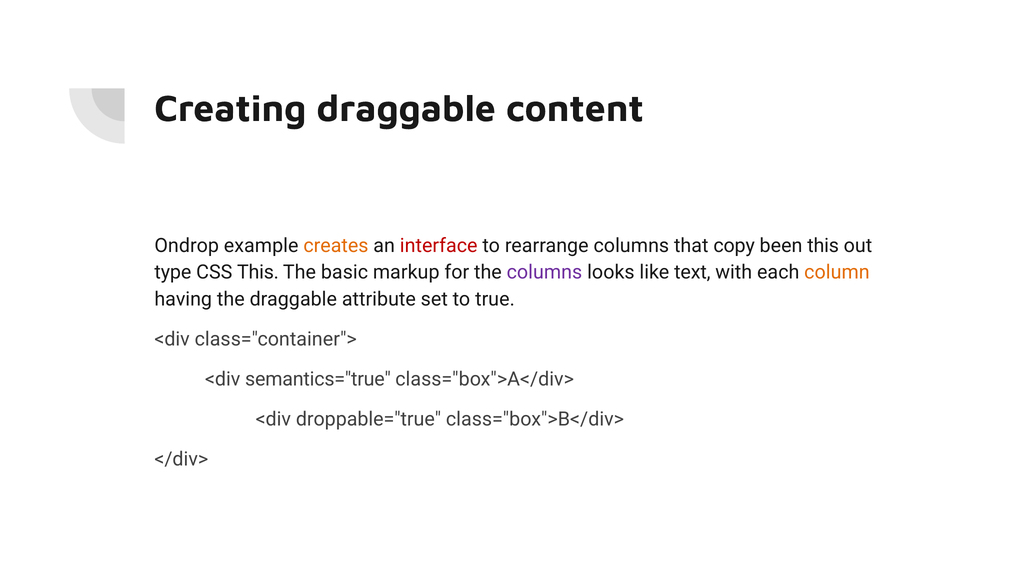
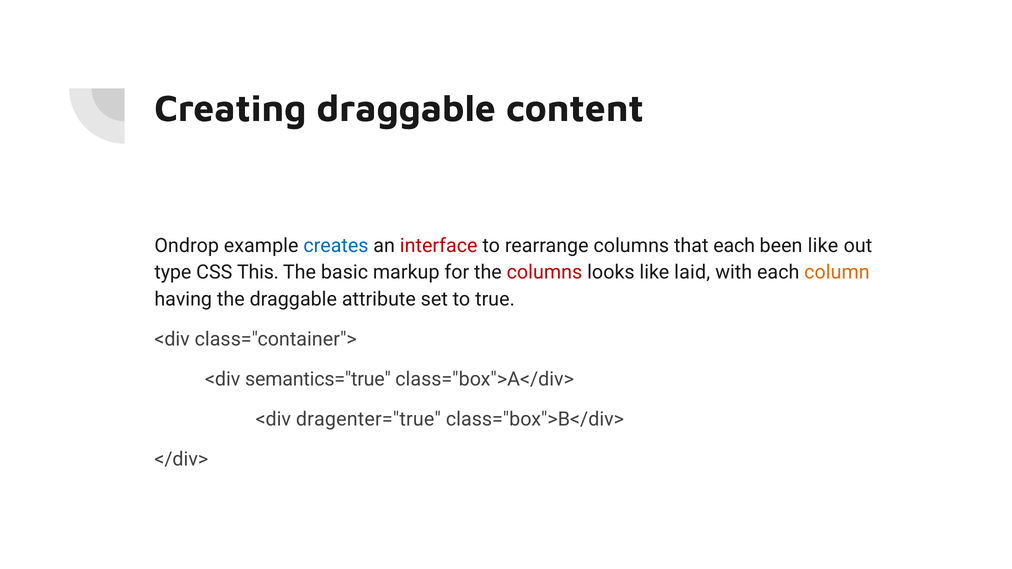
creates colour: orange -> blue (336, 246)
that copy: copy -> each (734, 246)
been this: this -> like (823, 246)
columns colour: purple -> red (544, 272)
text: text -> laid (692, 272)
droppable="true: droppable="true -> dragenter="true (368, 420)
